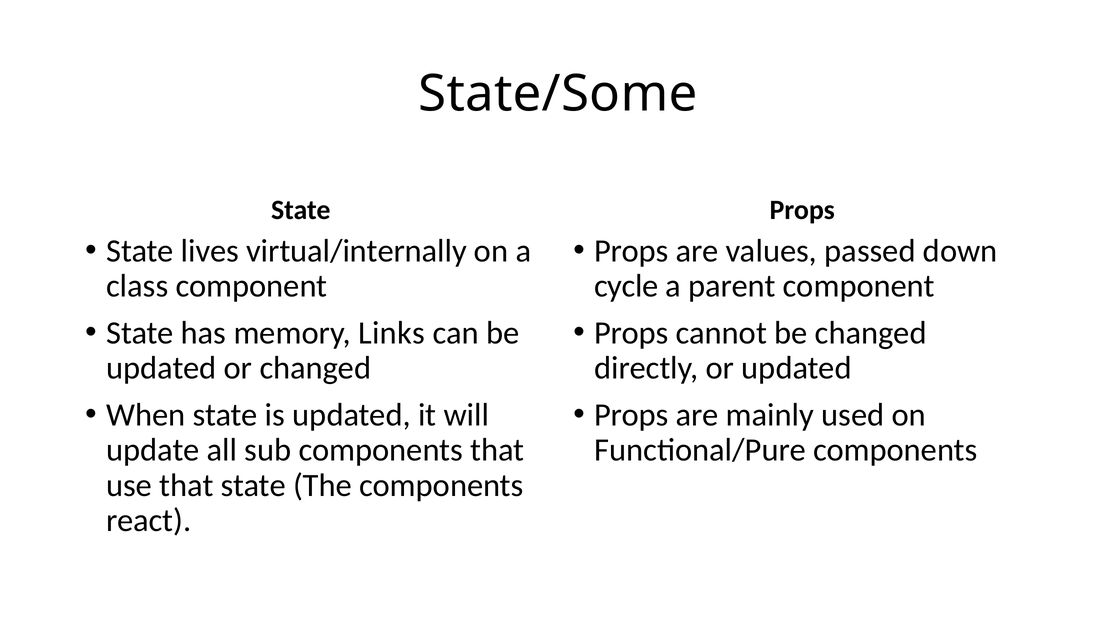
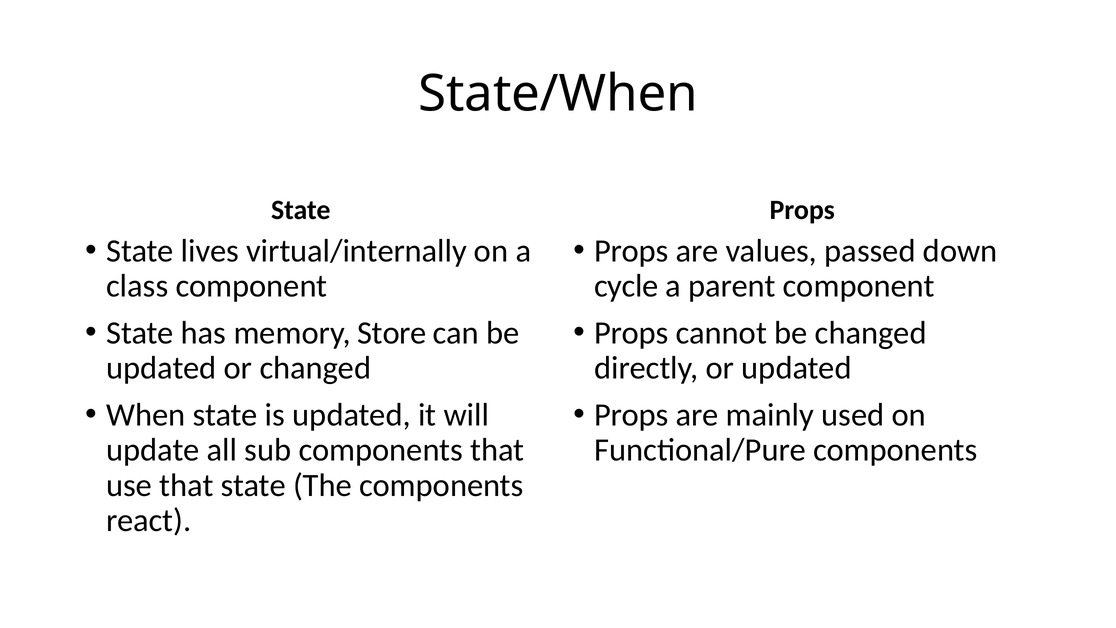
State/Some: State/Some -> State/When (558, 94)
Links: Links -> Store (392, 333)
